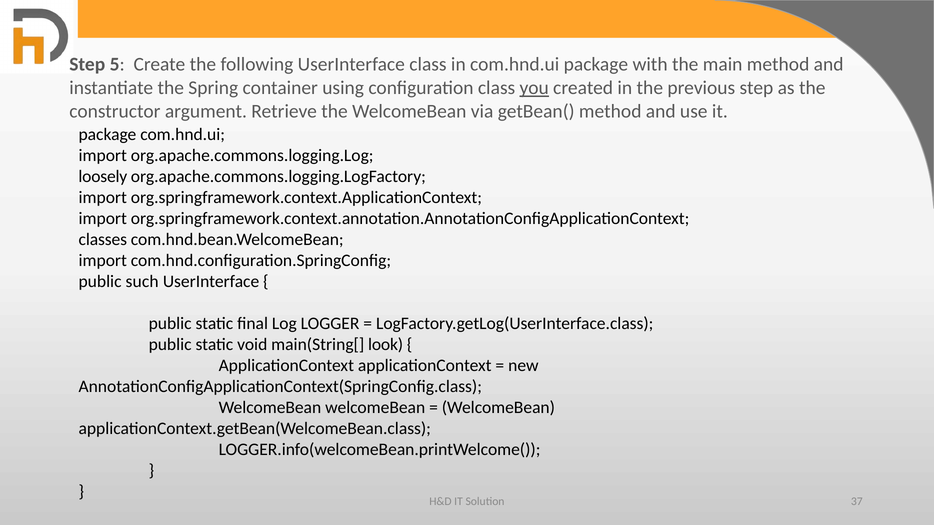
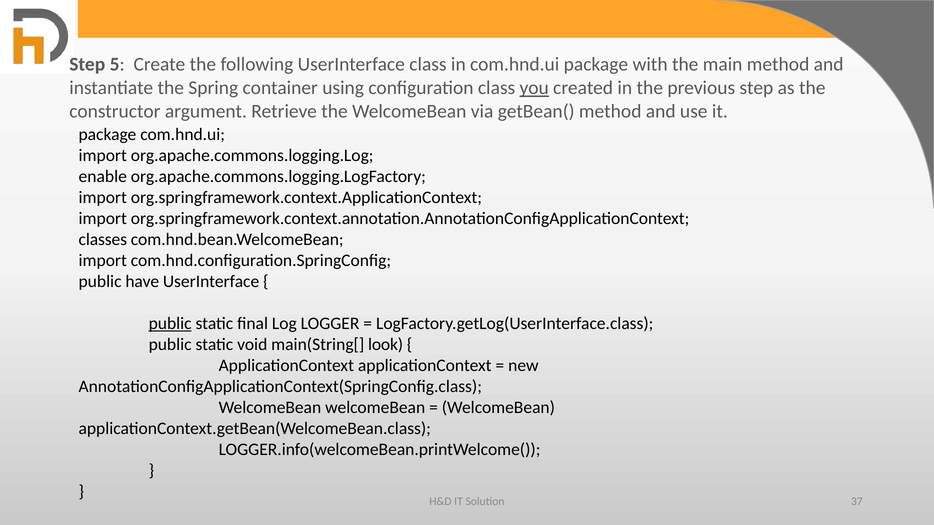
loosely: loosely -> enable (103, 176)
such: such -> have (142, 282)
public underline: none -> present (170, 324)
